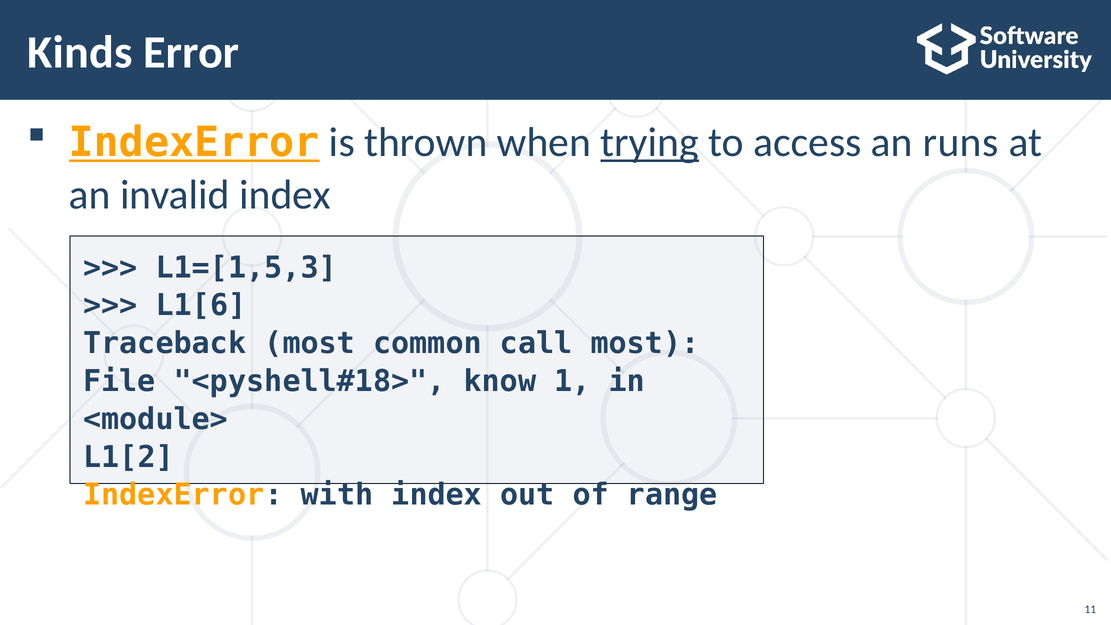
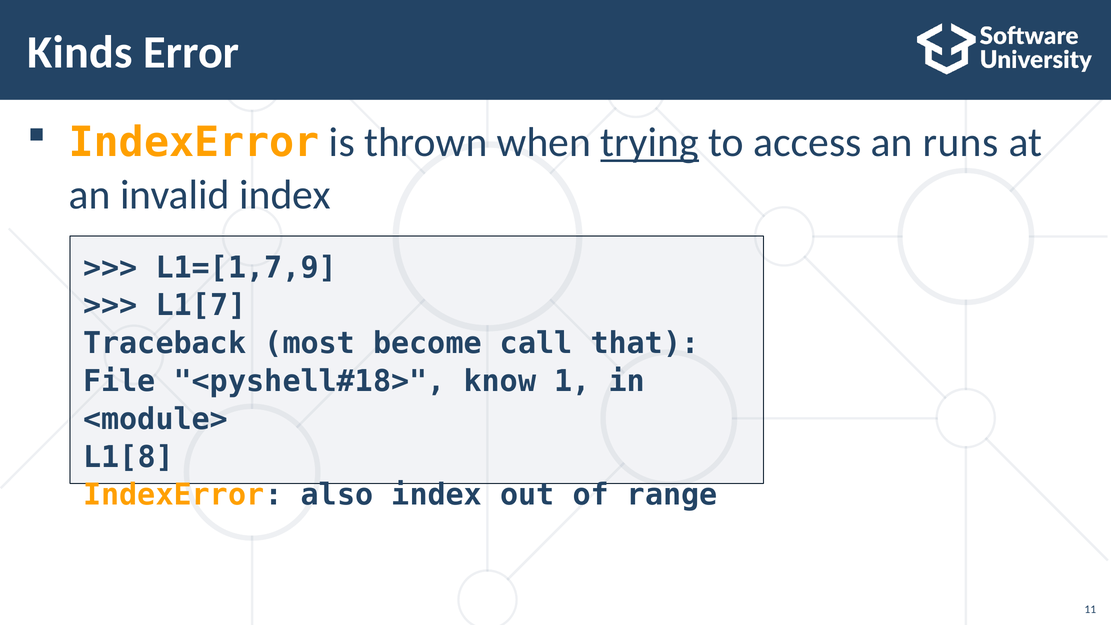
IndexError underline: present -> none (194, 143)
L1=[1,5,3: L1=[1,5,3 -> L1=[1,7,9 (246, 268)
L1[6: L1[6 -> L1[7 (201, 305)
common: common -> become (427, 343)
call most: most -> that (645, 343)
L1[2: L1[2 -> L1[8 (128, 457)
with: with -> also (337, 495)
